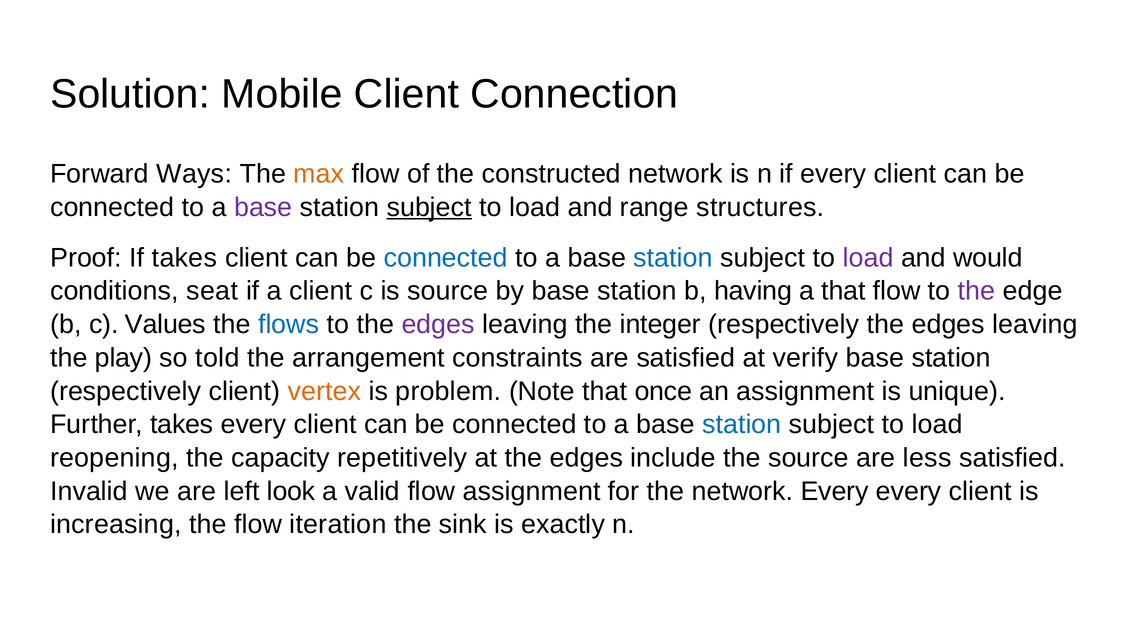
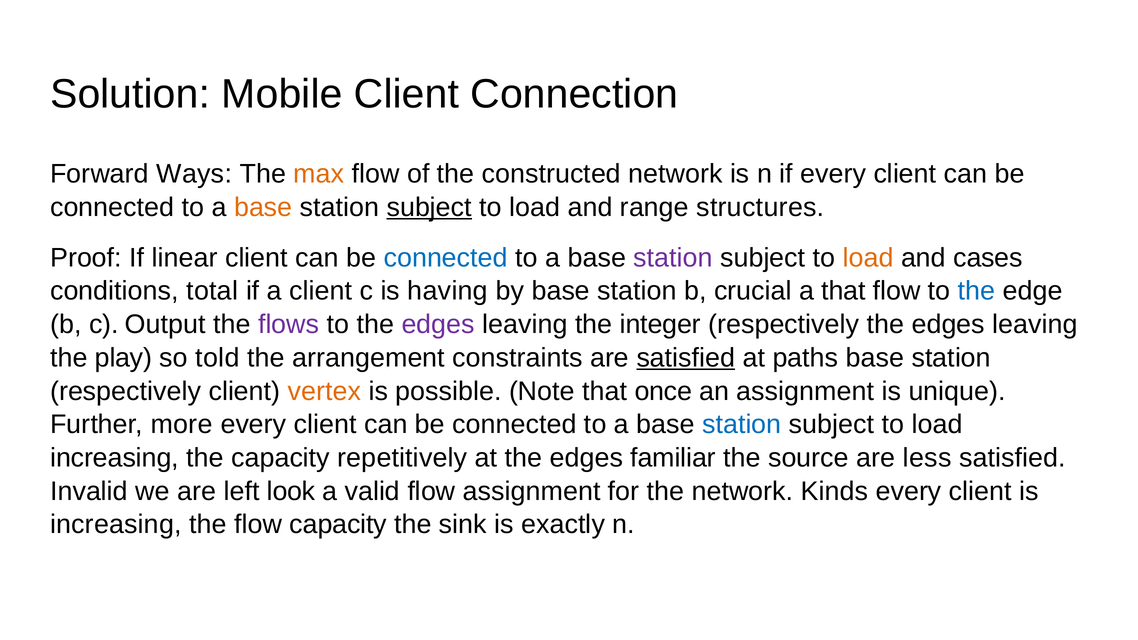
base colour: purple -> orange (263, 207)
If takes: takes -> linear (185, 258)
station colour: blue -> purple (673, 258)
load colour: purple -> orange (868, 258)
would: would -> cases (988, 258)
seat: seat -> total (212, 291)
is source: source -> having (448, 291)
having: having -> crucial (753, 291)
the colour: purple -> blue (977, 291)
Values: Values -> Output (165, 324)
flows colour: blue -> purple (289, 324)
satisfied underline: none -> present (686, 358)
verify: verify -> paths (805, 358)
problem: problem -> possible (448, 391)
Further takes: takes -> more (182, 425)
reopening: reopening -> increasing (115, 458)
include: include -> familiar (673, 458)
network Every: Every -> Kinds (835, 491)
flow iteration: iteration -> capacity (338, 525)
